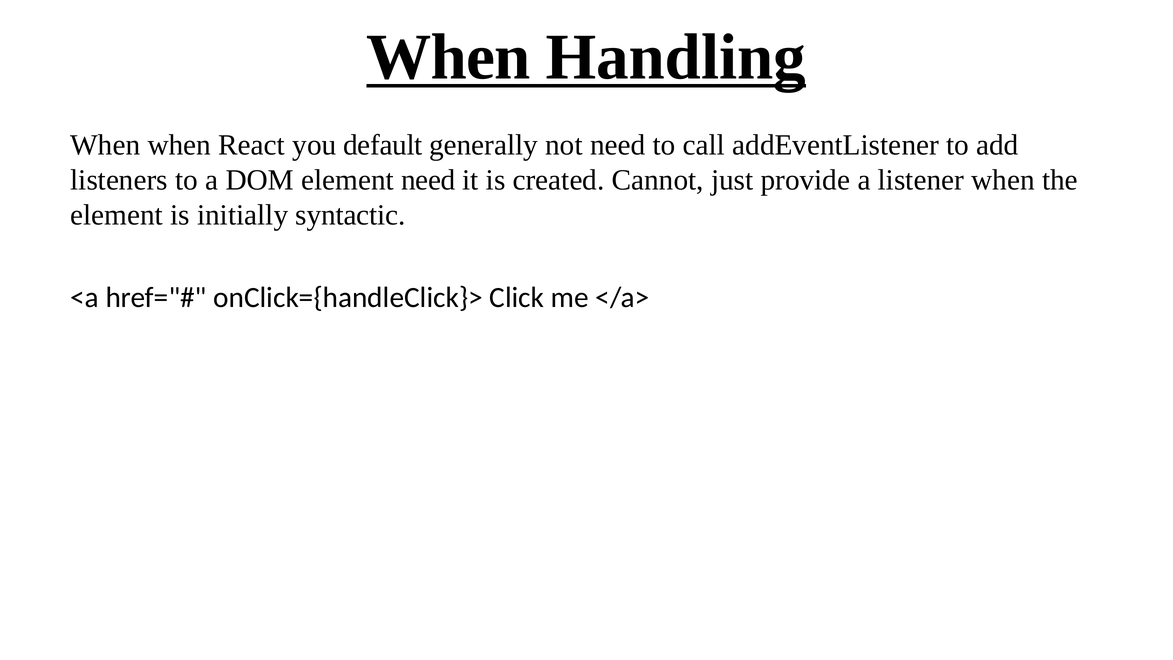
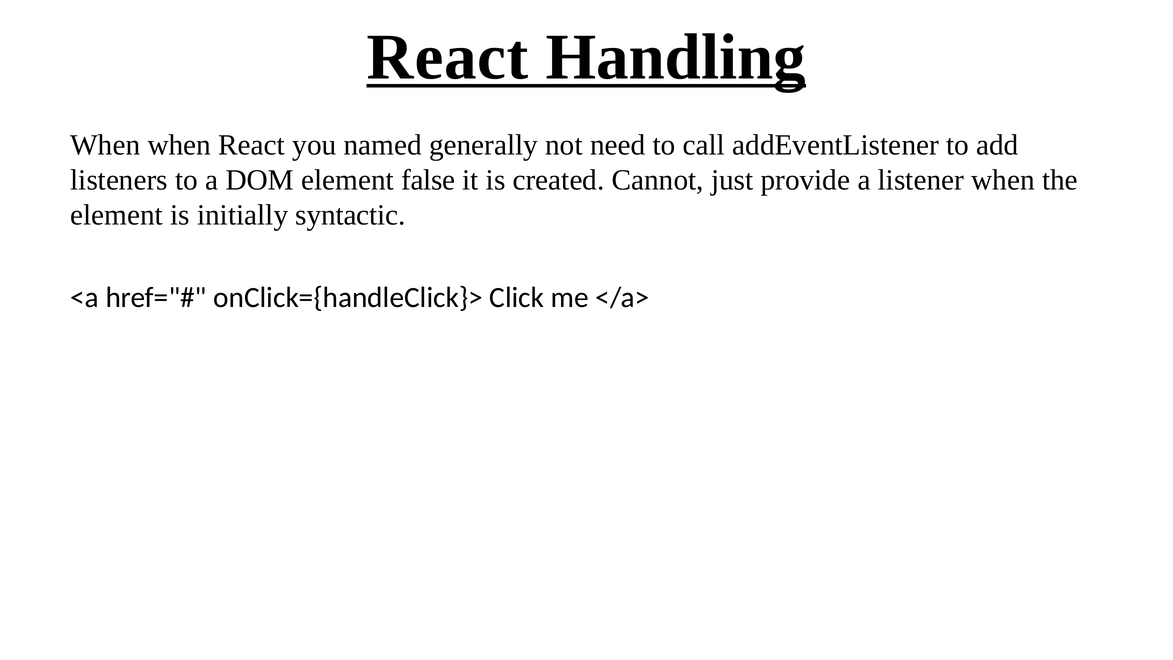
When: When -> React (448, 57)
default: default -> named (383, 145)
element need: need -> false (428, 180)
